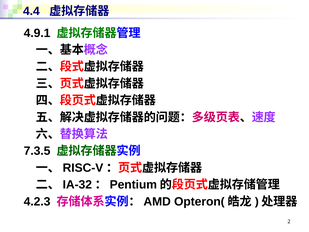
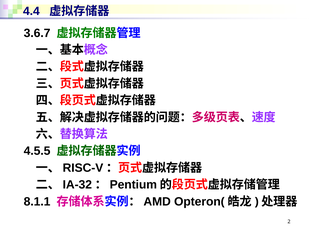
4.9.1: 4.9.1 -> 3.6.7 (37, 33)
7.3.5: 7.3.5 -> 4.5.5 (37, 151)
4.2.3: 4.2.3 -> 8.1.1 (37, 201)
